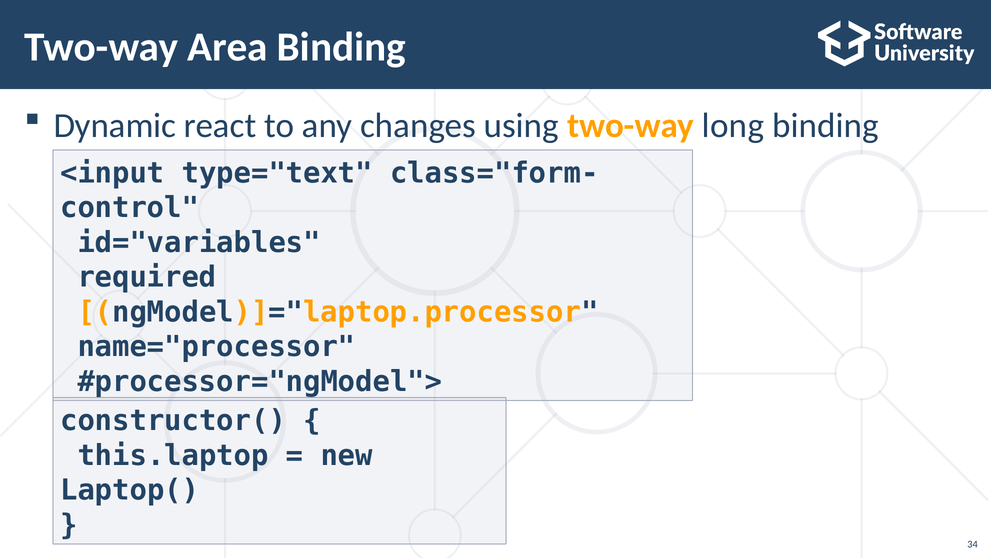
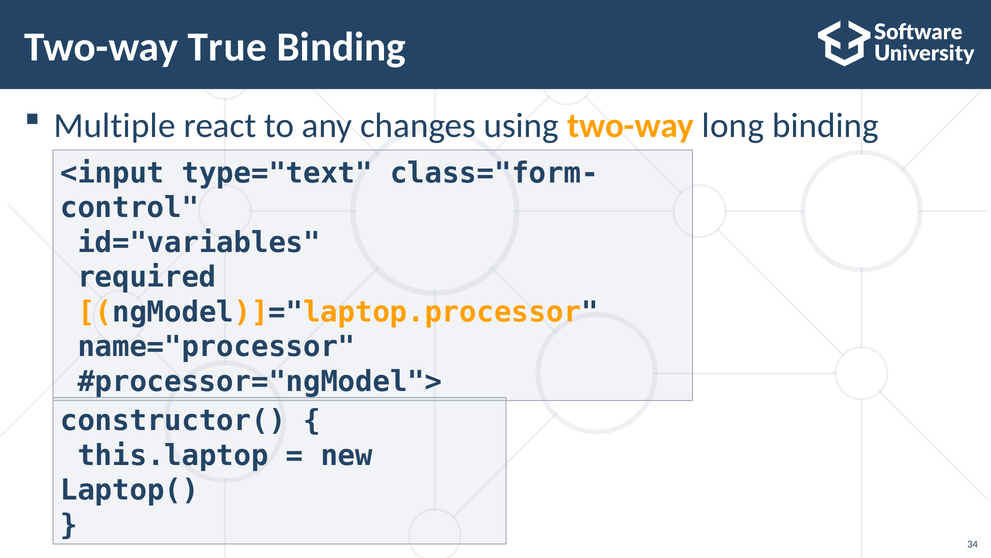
Area: Area -> True (227, 47)
Dynamic: Dynamic -> Multiple (115, 126)
